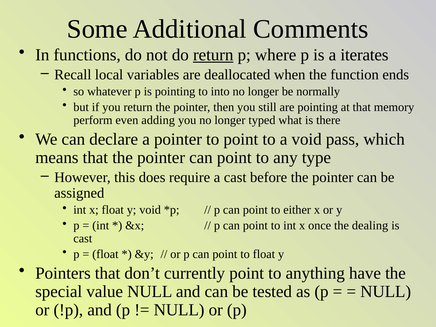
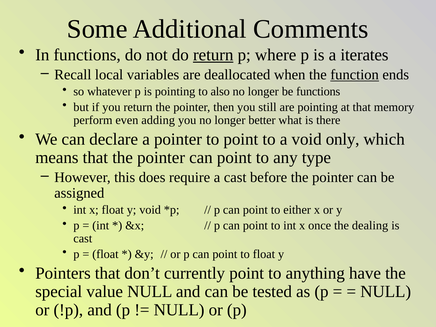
function underline: none -> present (355, 75)
into: into -> also (220, 92)
be normally: normally -> functions (318, 92)
typed: typed -> better (262, 120)
pass: pass -> only (343, 139)
